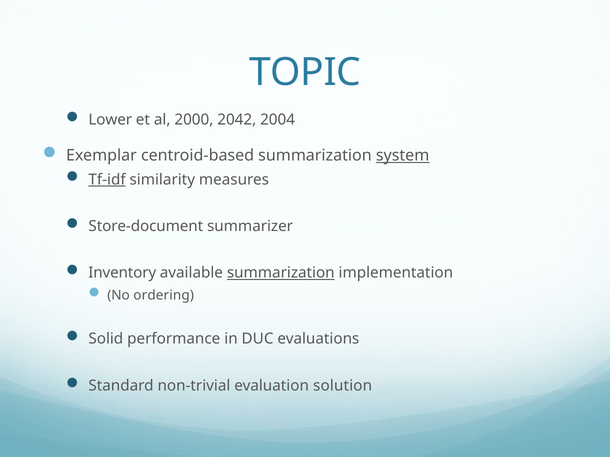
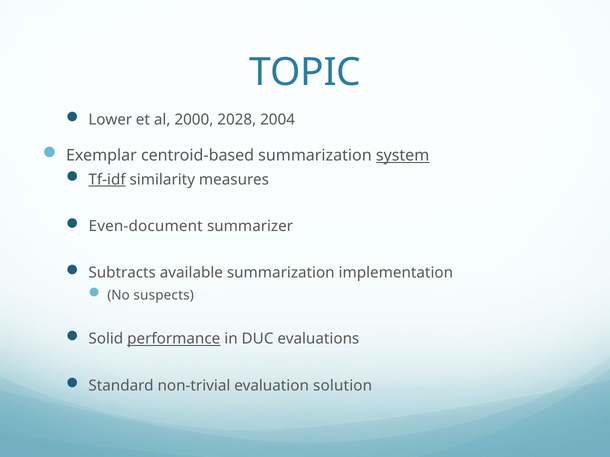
2042: 2042 -> 2028 (237, 120)
Store-document: Store-document -> Even-document (146, 226)
Inventory: Inventory -> Subtracts (122, 273)
summarization underline: present -> none (281, 273)
ordering: ordering -> suspects (164, 295)
performance underline: none -> present (174, 339)
